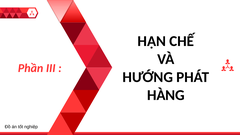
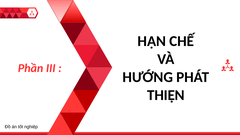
HÀNG: HÀNG -> THIỆN (166, 95)
